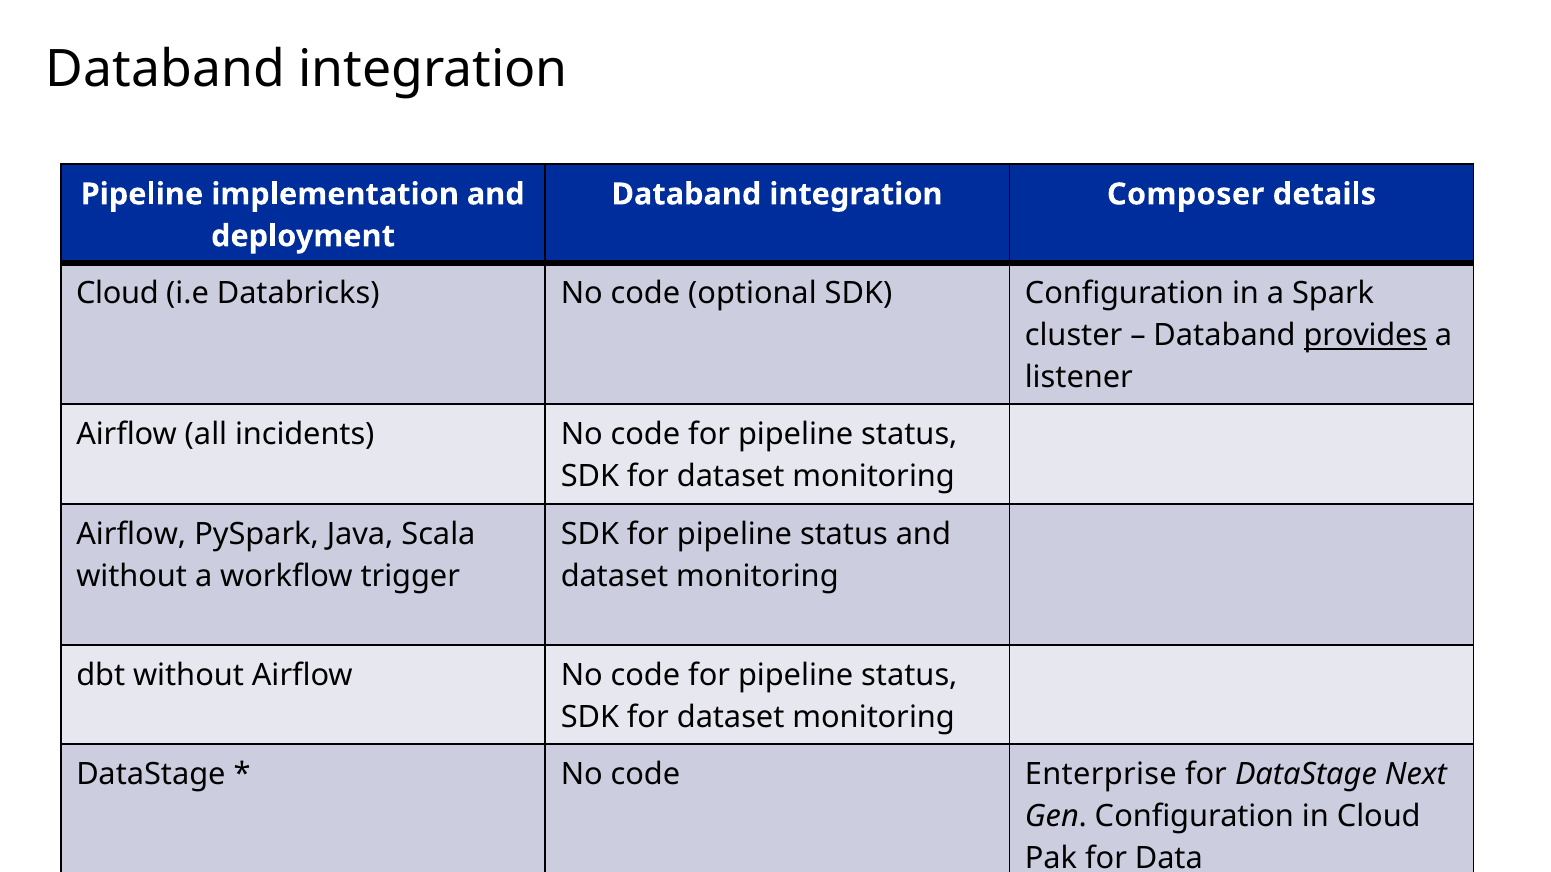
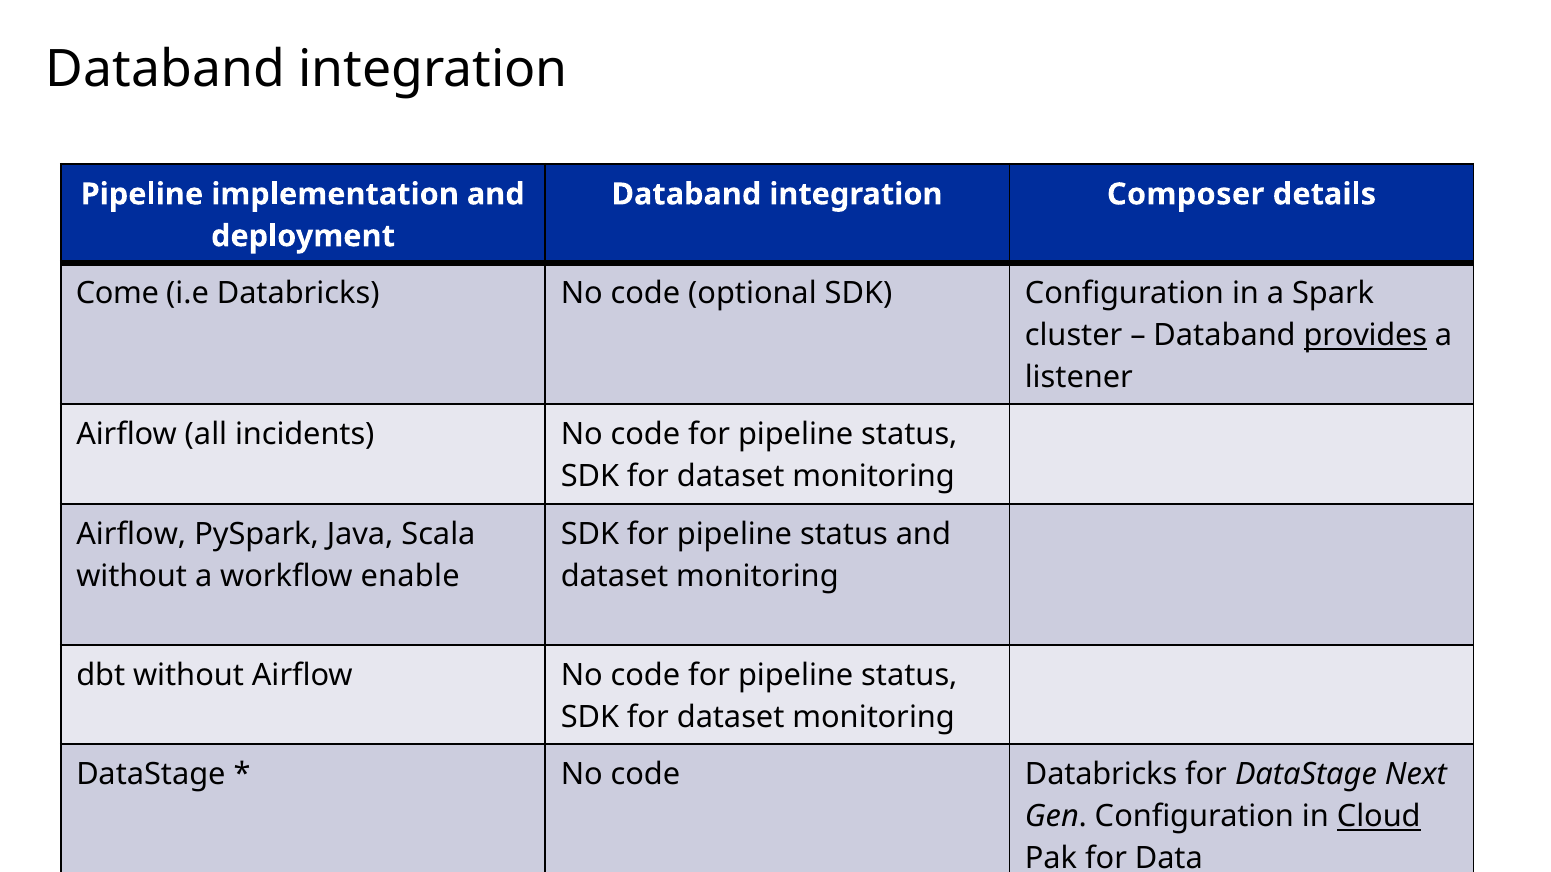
Cloud: Cloud -> Come (117, 294)
trigger: trigger -> enable (410, 576)
code Enterprise: Enterprise -> Databricks (1101, 775)
Cloud underline: none -> present (1379, 817)
